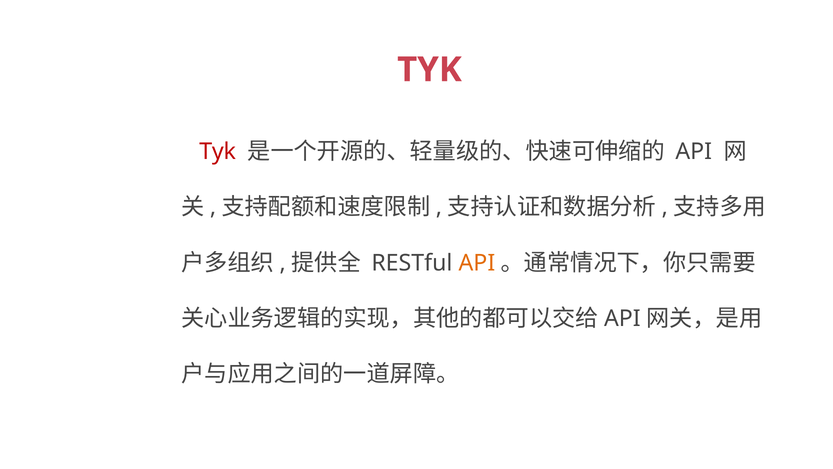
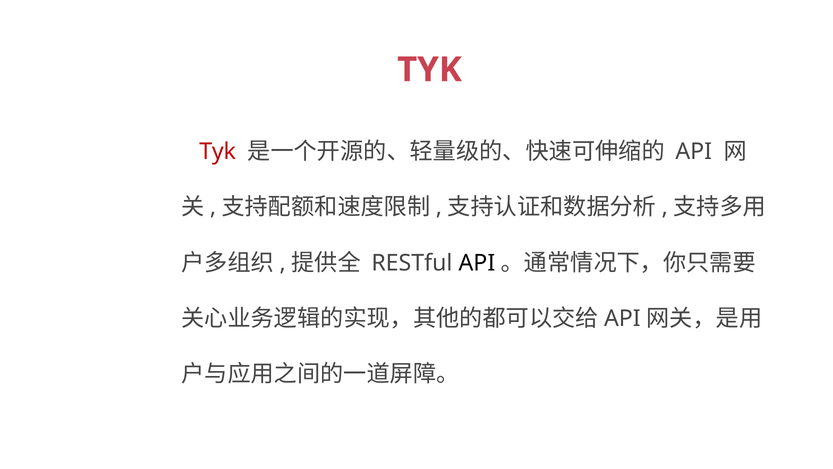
API colour: orange -> black (477, 263)
